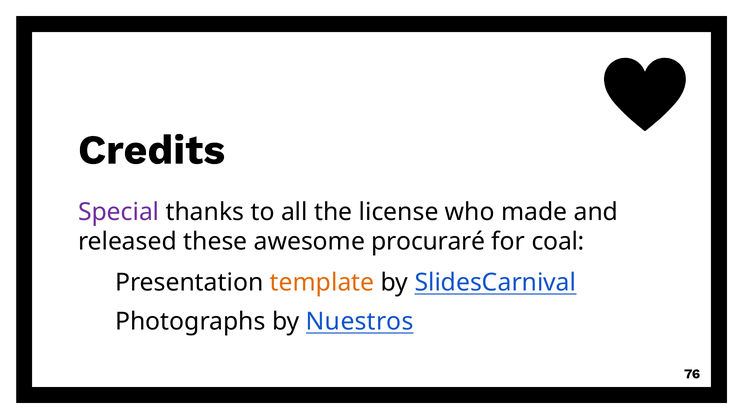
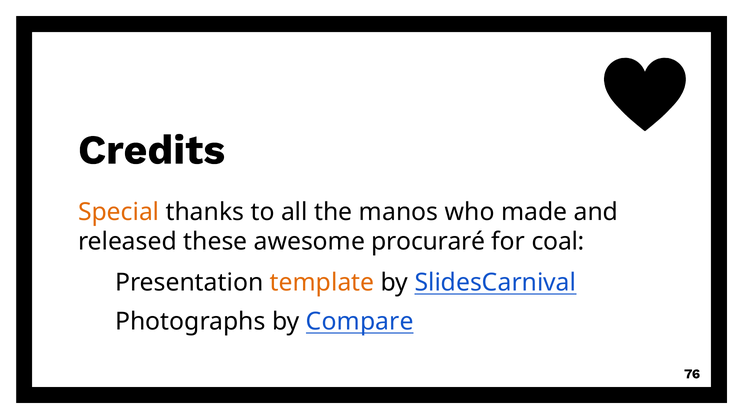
Special colour: purple -> orange (119, 212)
license: license -> manos (399, 212)
Nuestros: Nuestros -> Compare (360, 322)
